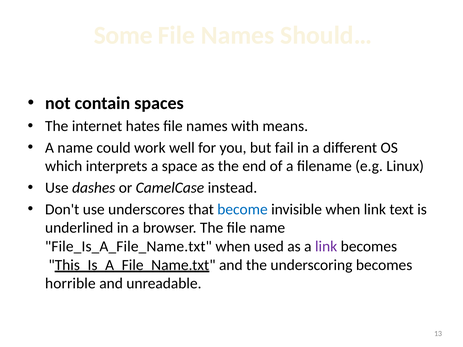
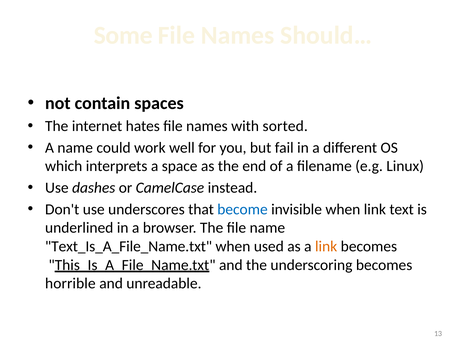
means: means -> sorted (285, 126)
File_Is_A_File_Name.txt: File_Is_A_File_Name.txt -> Text_Is_A_File_Name.txt (129, 247)
link colour: purple -> orange (326, 247)
